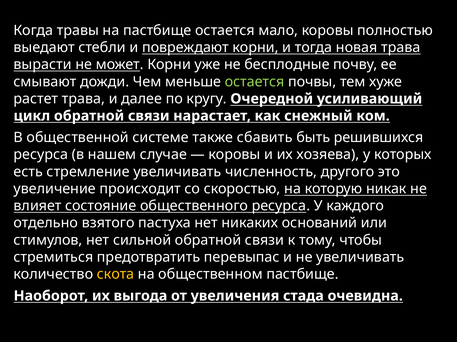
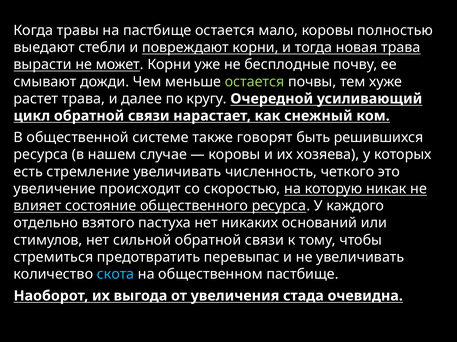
сбавить: сбавить -> говорят (265, 138)
другого: другого -> четкого (348, 172)
скота colour: yellow -> light blue (116, 275)
